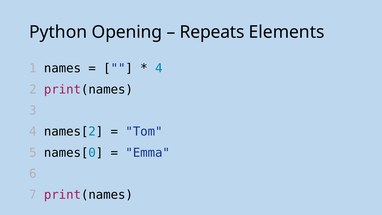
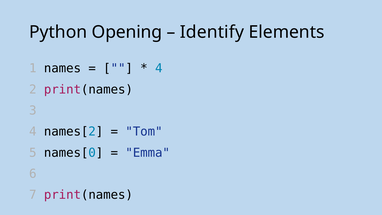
Repeats: Repeats -> Identify (212, 32)
